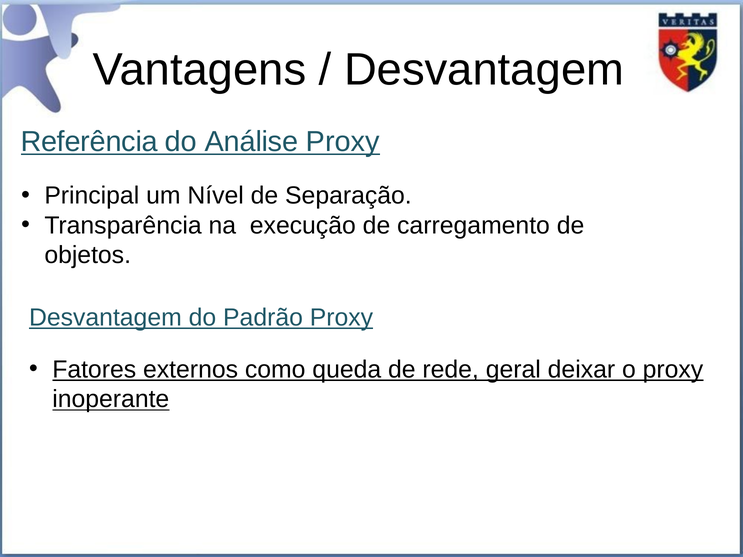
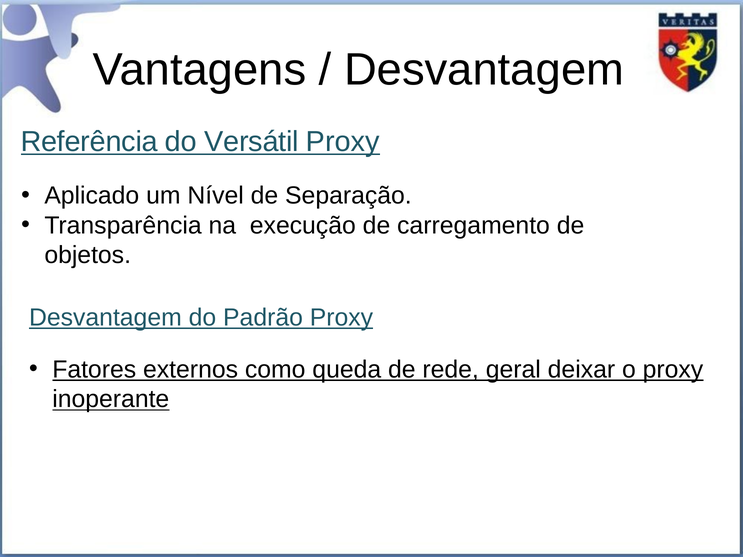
Análise: Análise -> Versátil (252, 142)
Principal: Principal -> Aplicado (92, 196)
